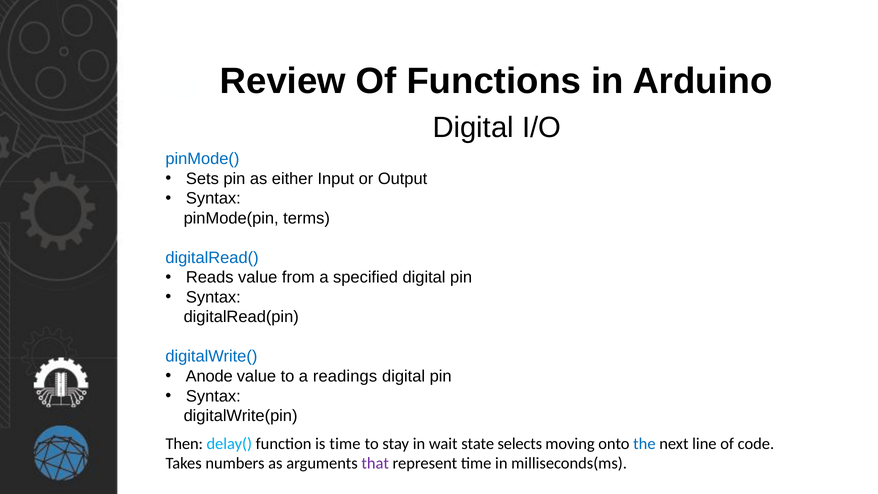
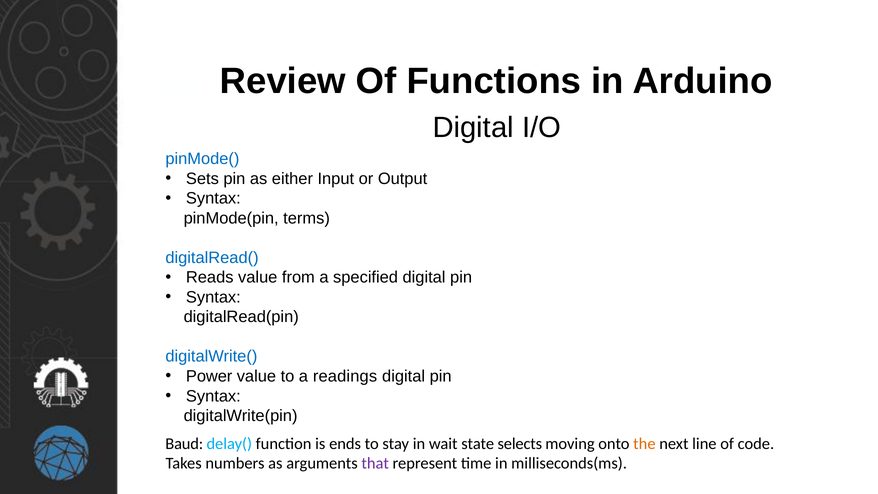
Anode: Anode -> Power (209, 376)
Then: Then -> Baud (184, 444)
is time: time -> ends (345, 444)
the colour: blue -> orange (644, 444)
